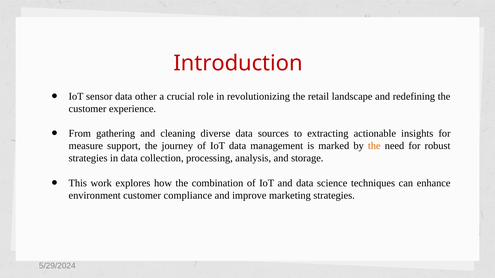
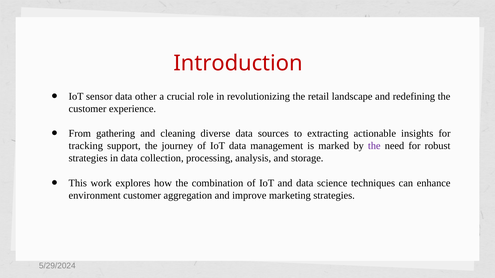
measure: measure -> tracking (86, 146)
the colour: orange -> purple (374, 146)
compliance: compliance -> aggregation (188, 196)
